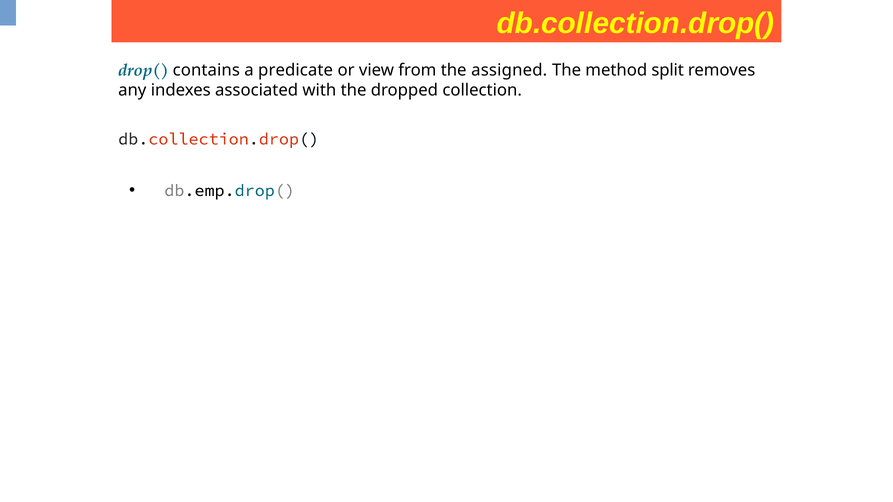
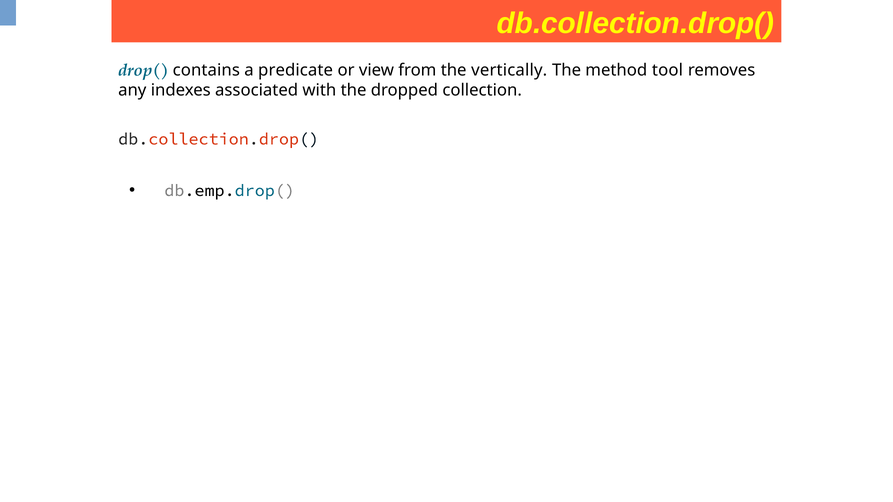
assigned: assigned -> vertically (509, 70)
split: split -> tool (667, 70)
